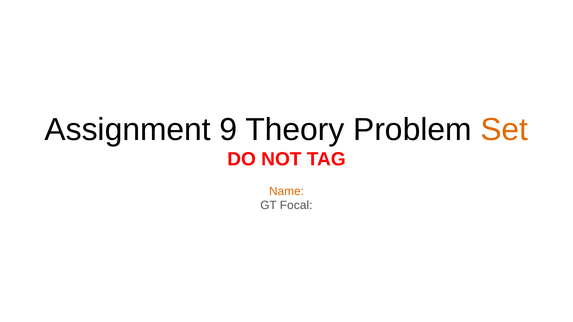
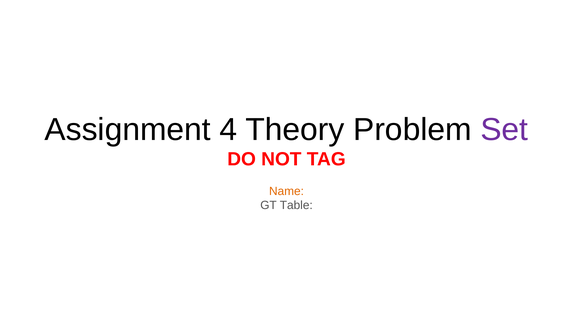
9: 9 -> 4 (228, 130)
Set colour: orange -> purple (504, 130)
Focal: Focal -> Table (296, 206)
